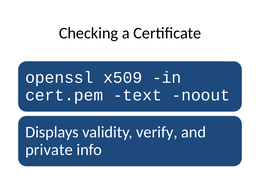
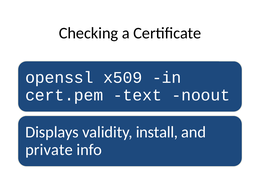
verify: verify -> install (157, 132)
